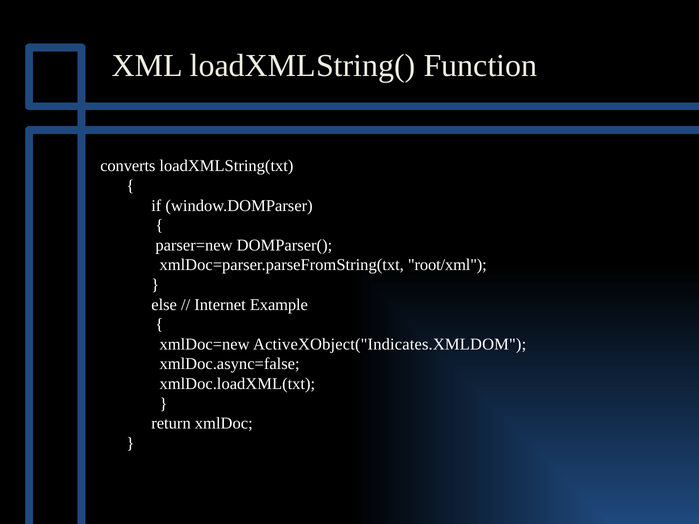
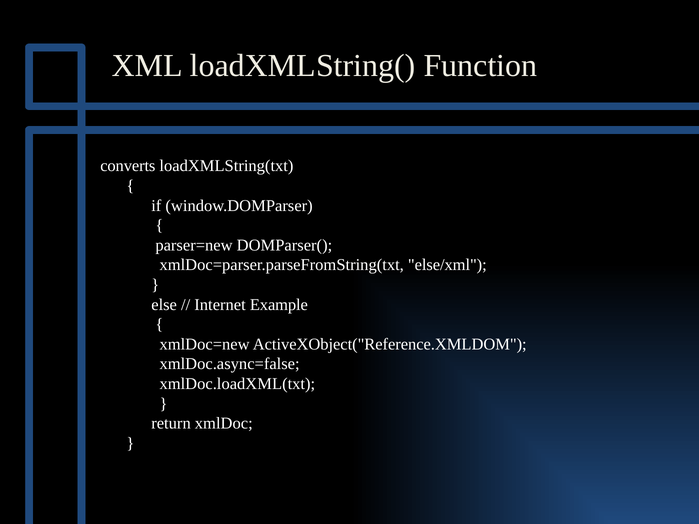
root/xml: root/xml -> else/xml (447, 265)
ActiveXObject("Indicates.XMLDOM: ActiveXObject("Indicates.XMLDOM -> ActiveXObject("Reference.XMLDOM (390, 344)
